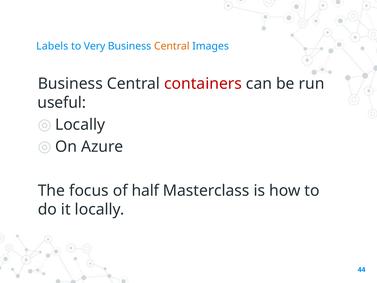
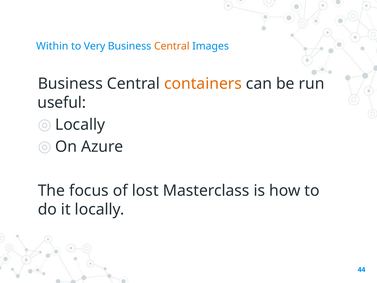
Labels: Labels -> Within (52, 46)
containers colour: red -> orange (203, 84)
half: half -> lost (145, 190)
